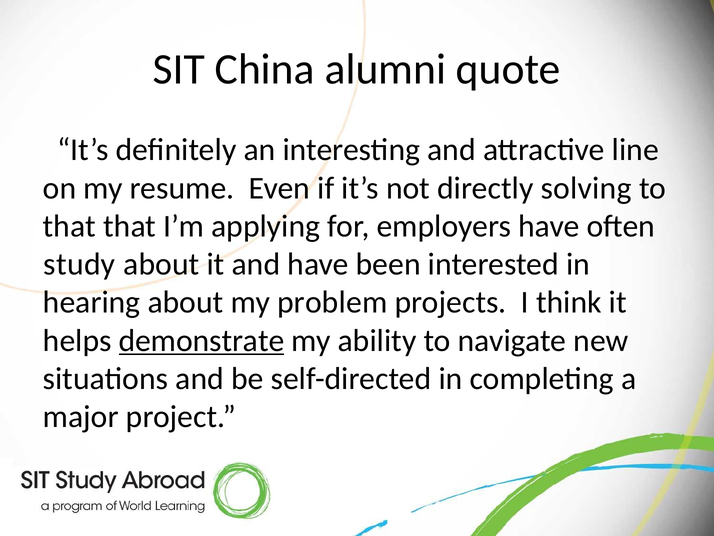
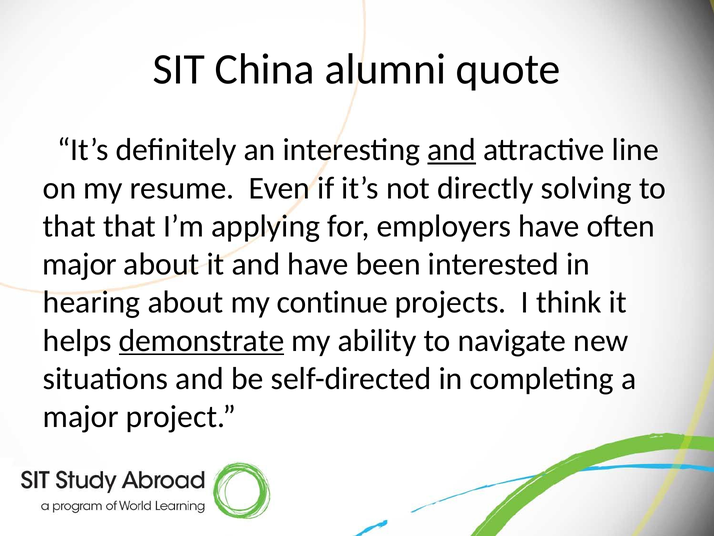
and underline: none -> present (452, 150)
study: study -> major (80, 264)
problem: problem -> continue (332, 302)
